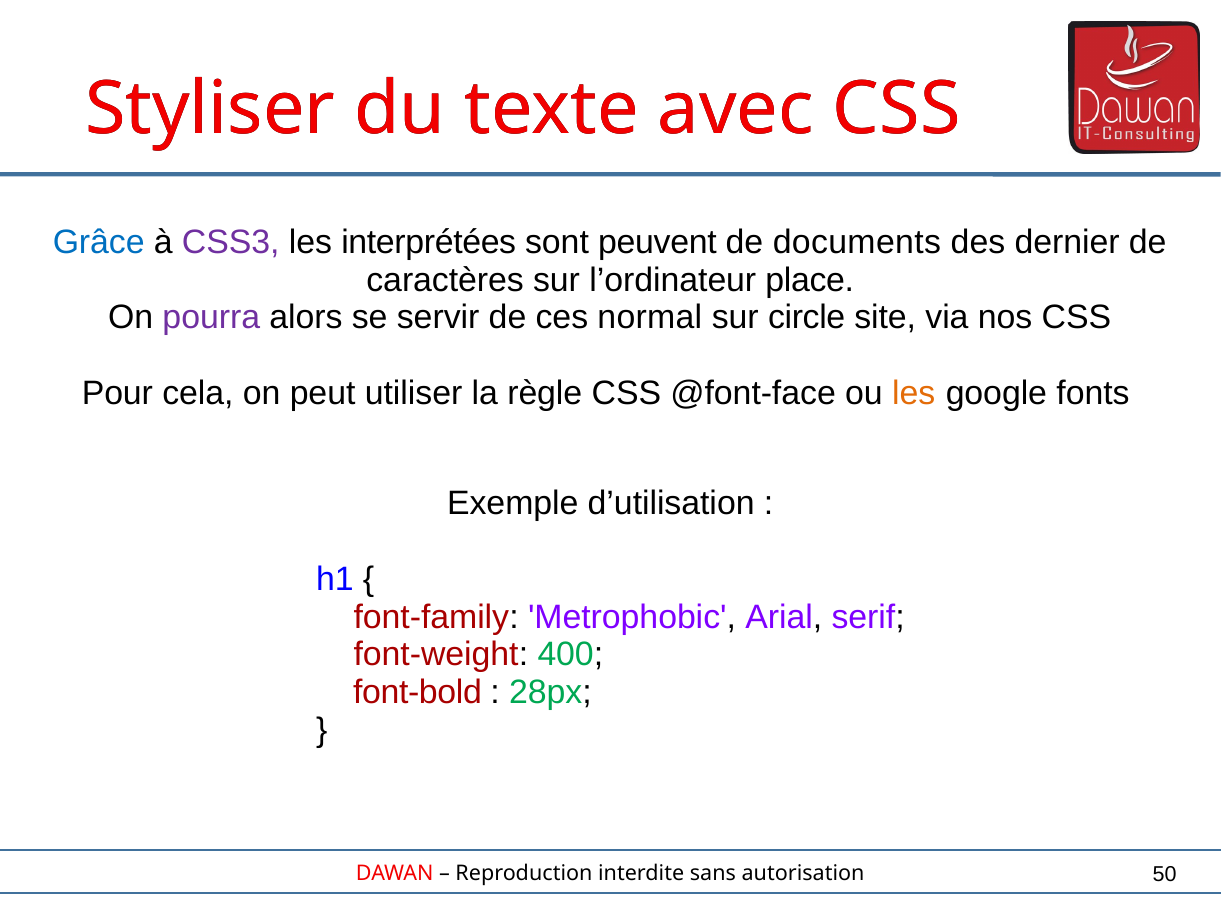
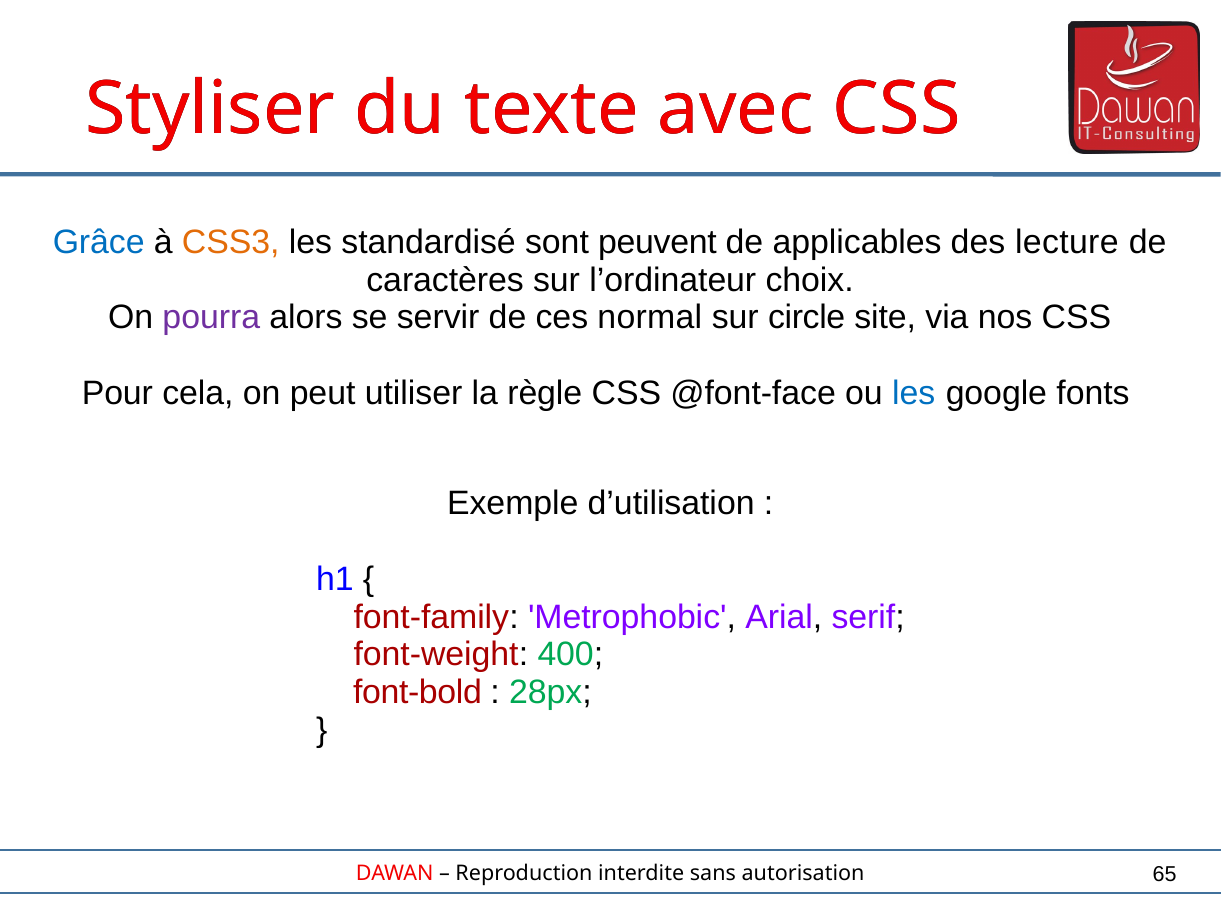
CSS3 colour: purple -> orange (231, 243)
interprétées: interprétées -> standardisé (429, 243)
documents: documents -> applicables (857, 243)
dernier: dernier -> lecture (1067, 243)
place: place -> choix (810, 280)
les colour: orange -> blue (914, 394)
50: 50 -> 65 (1165, 875)
